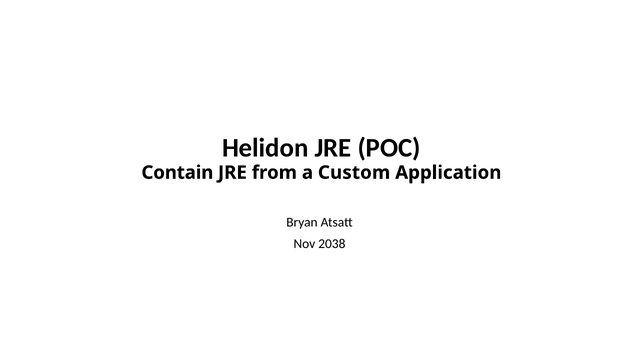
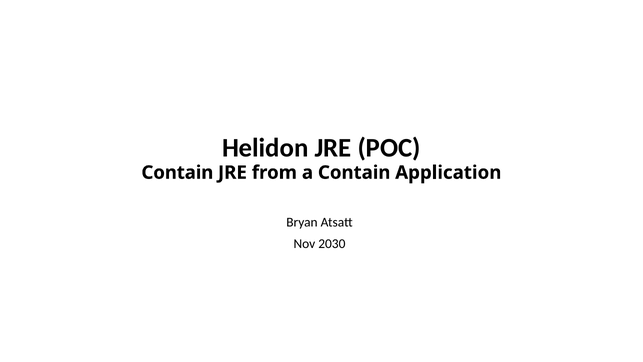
a Custom: Custom -> Contain (354, 172)
2038: 2038 -> 2030 (332, 244)
